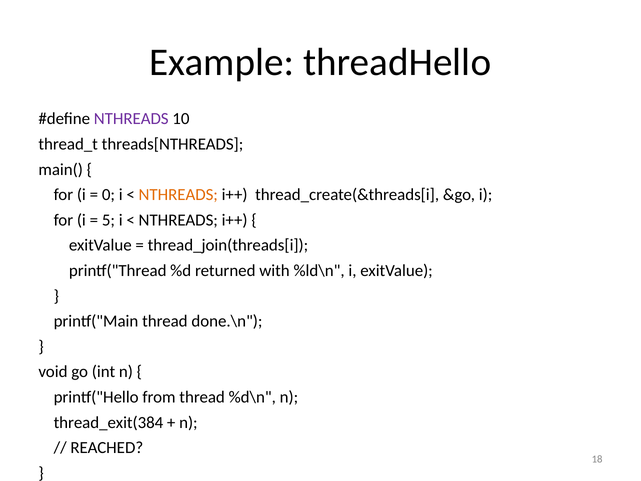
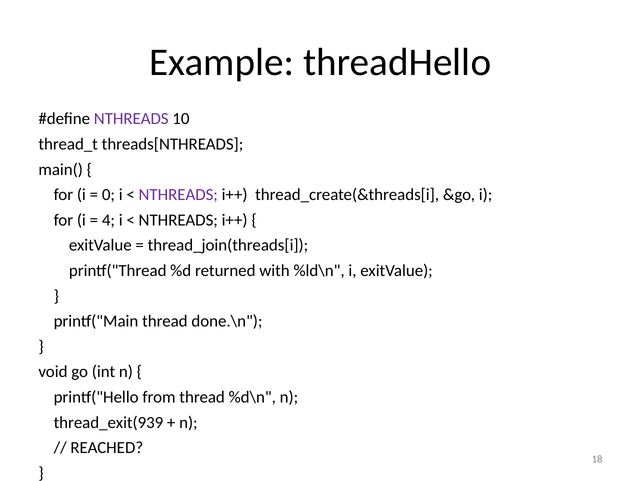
NTHREADS colour: orange -> purple (178, 195)
5: 5 -> 4 (108, 220)
thread_exit(384: thread_exit(384 -> thread_exit(939 (108, 422)
